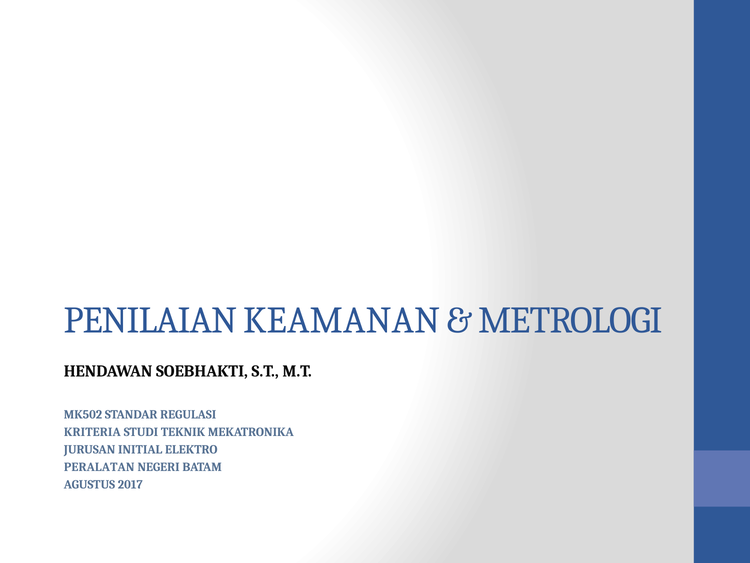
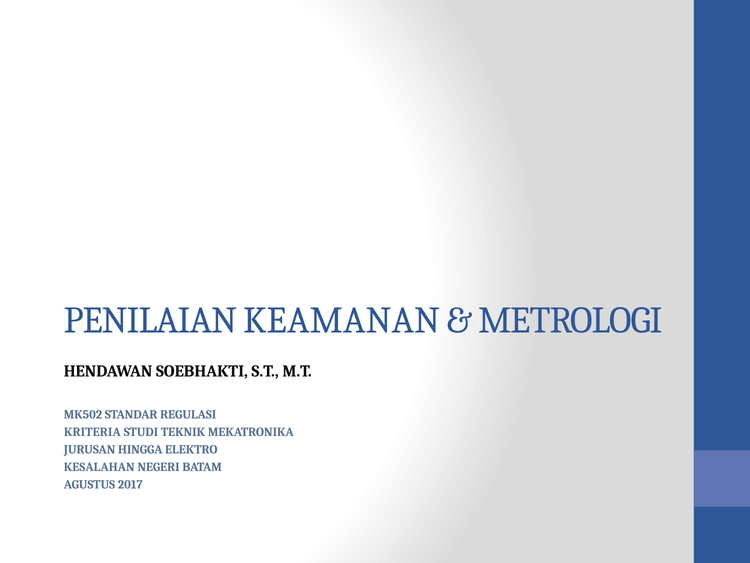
INITIAL: INITIAL -> HINGGA (140, 449)
PERALATAN: PERALATAN -> KESALAHAN (99, 467)
